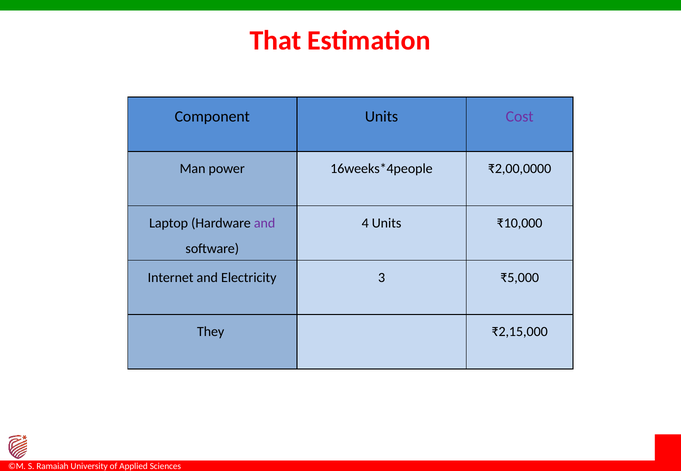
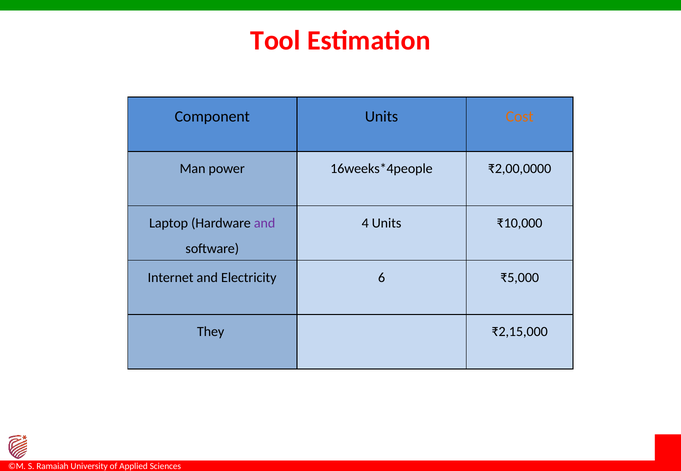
That: That -> Tool (276, 41)
Cost colour: purple -> orange (520, 116)
3: 3 -> 6 (382, 278)
